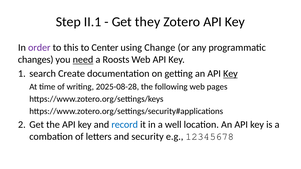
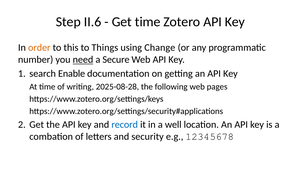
II.1: II.1 -> II.6 (93, 22)
Get they: they -> time (148, 22)
order colour: purple -> orange (39, 48)
Center: Center -> Things (105, 48)
changes: changes -> number (36, 60)
Roosts: Roosts -> Secure (116, 60)
Create: Create -> Enable (72, 74)
Key underline: present -> none (230, 74)
